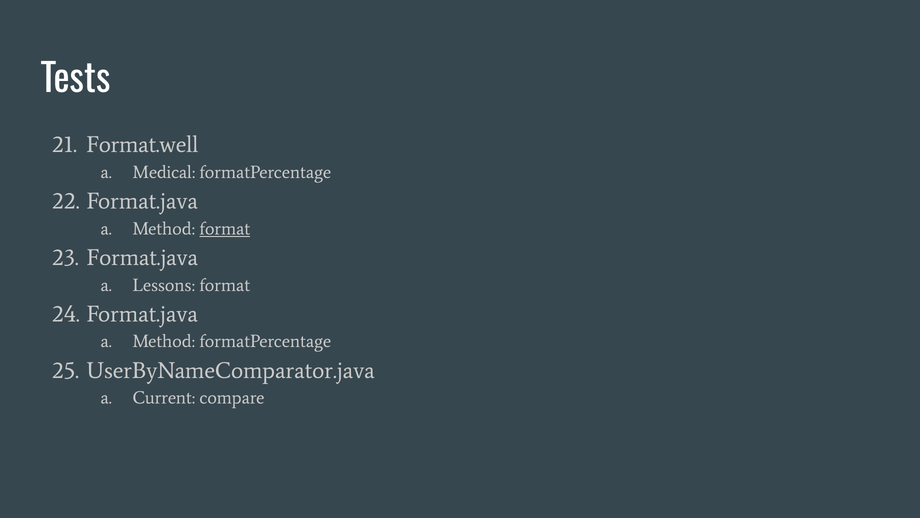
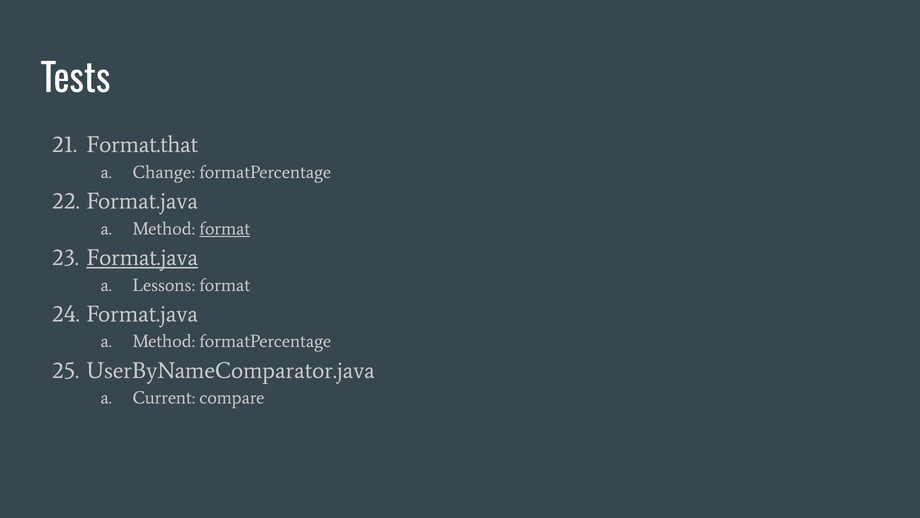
Format.well: Format.well -> Format.that (142, 145)
Medical: Medical -> Change (164, 172)
Format.java underline: none -> present (142, 257)
